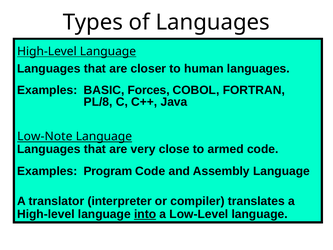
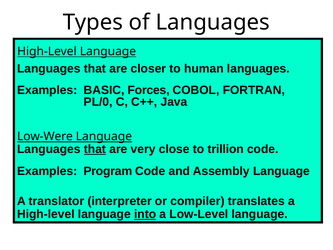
PL/8: PL/8 -> PL/0 (98, 102)
Low-Note: Low-Note -> Low-Were (45, 136)
that underline: none -> present (95, 149)
armed: armed -> trillion (226, 149)
